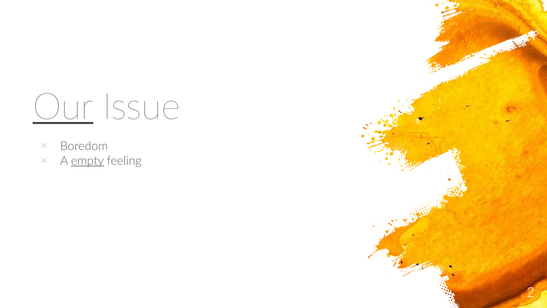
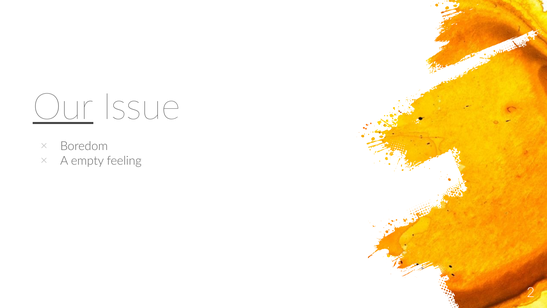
empty underline: present -> none (87, 161)
